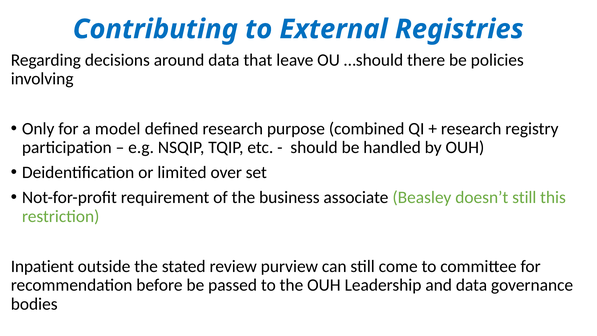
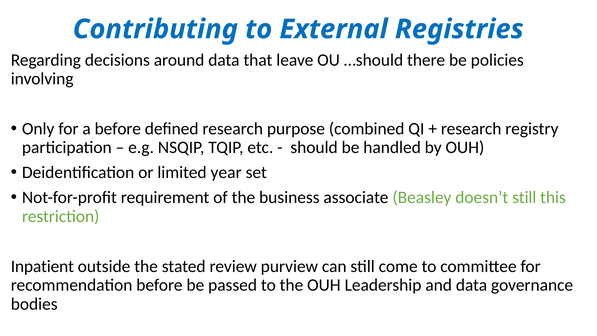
a model: model -> before (118, 129)
over: over -> year (226, 172)
